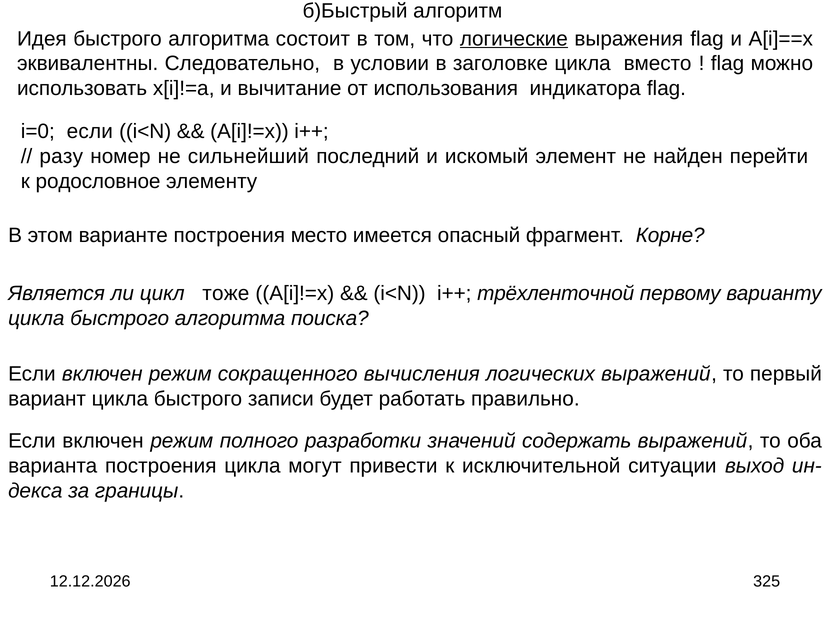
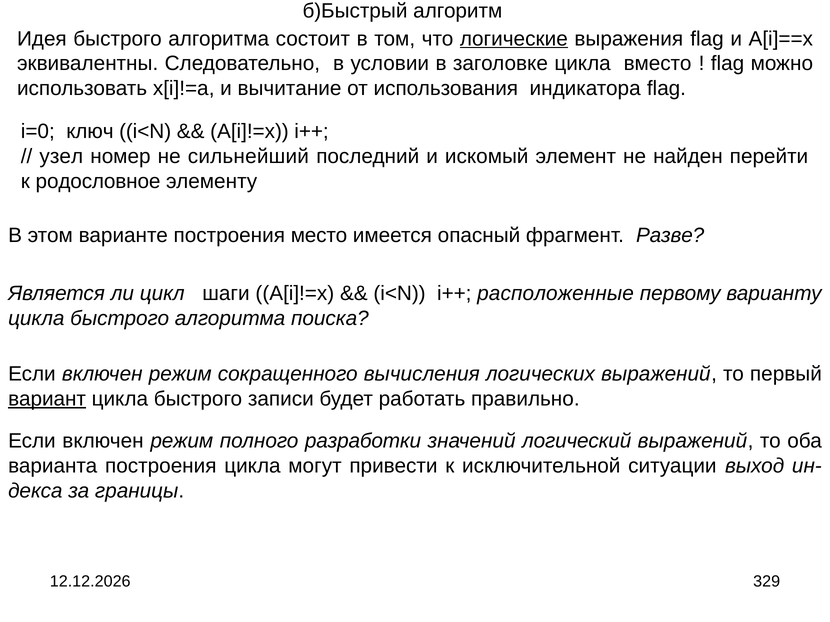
i=0 если: если -> ключ (90, 132)
разу: разу -> узел (61, 157)
Корне: Корне -> Разве (670, 236)
тоже: тоже -> шаги (226, 294)
трёхленточной: трёхленточной -> расположенные (556, 294)
вариант underline: none -> present (47, 399)
содержать: содержать -> логический (577, 441)
325: 325 -> 329 (767, 582)
